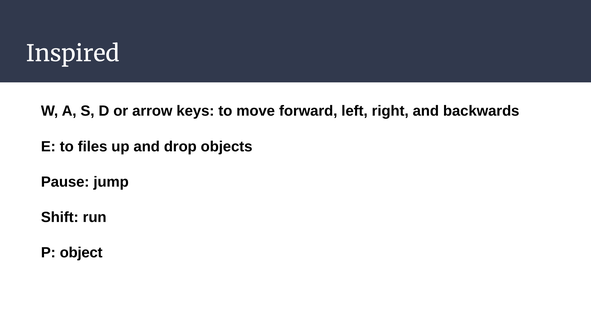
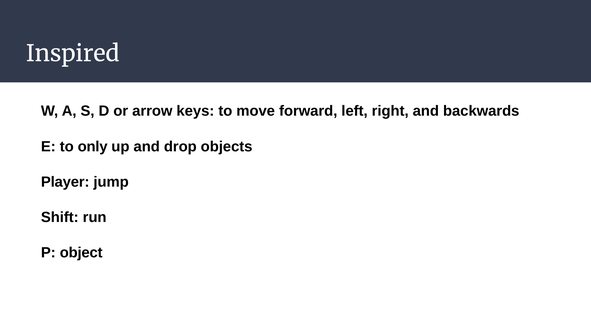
files: files -> only (93, 147)
Pause: Pause -> Player (65, 182)
